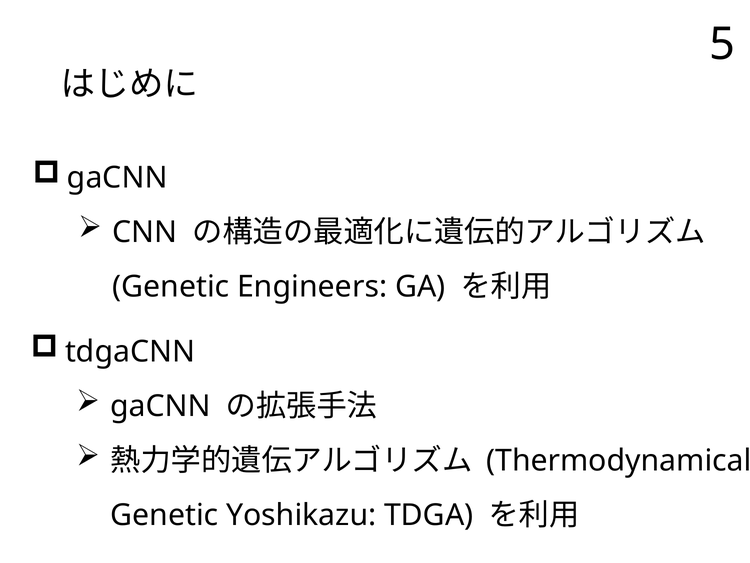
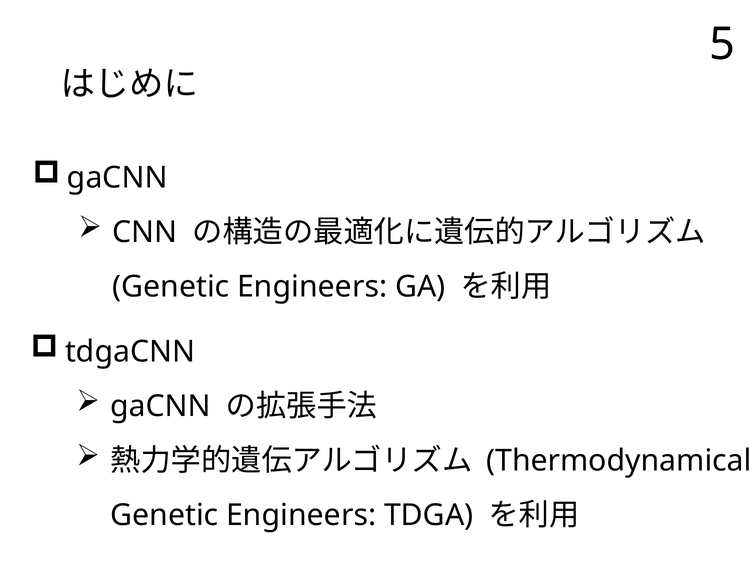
Yoshikazu: Yoshikazu -> Engineers (301, 515)
